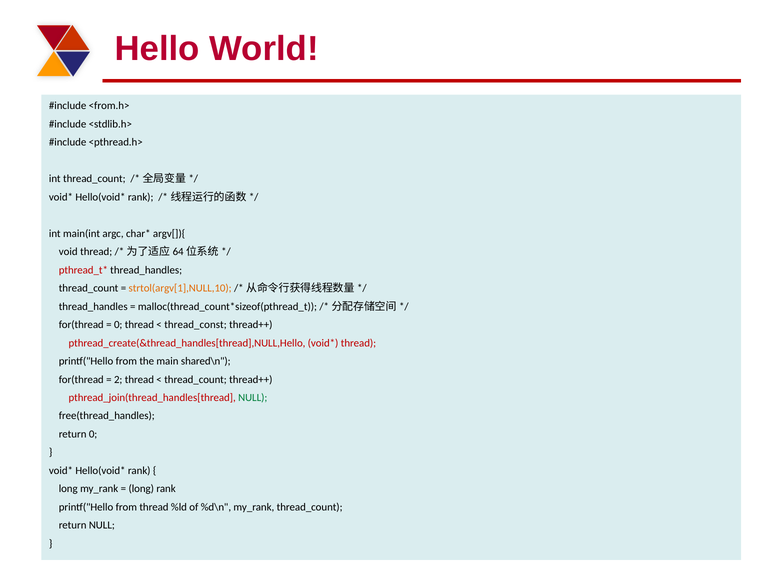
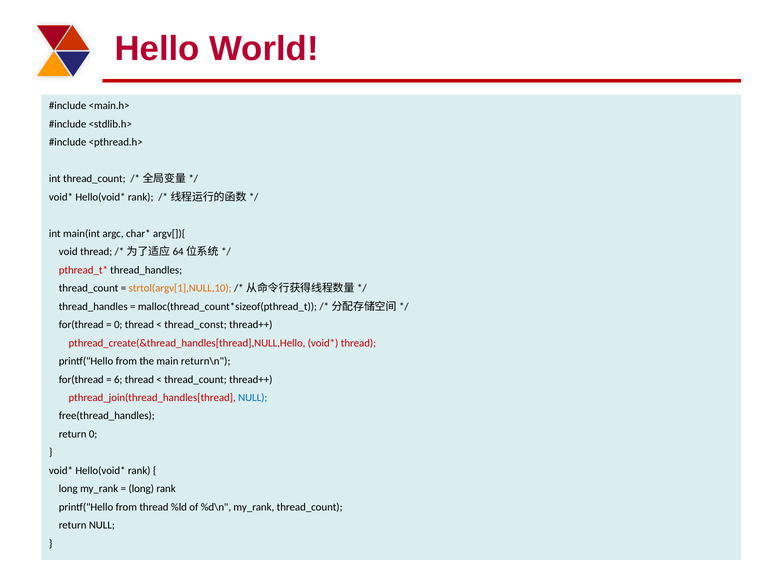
<from.h>: <from.h> -> <main.h> (109, 106)
shared\n: shared\n -> return\n (206, 361)
2: 2 -> 6 (118, 380)
NULL colour: green -> blue (253, 398)
